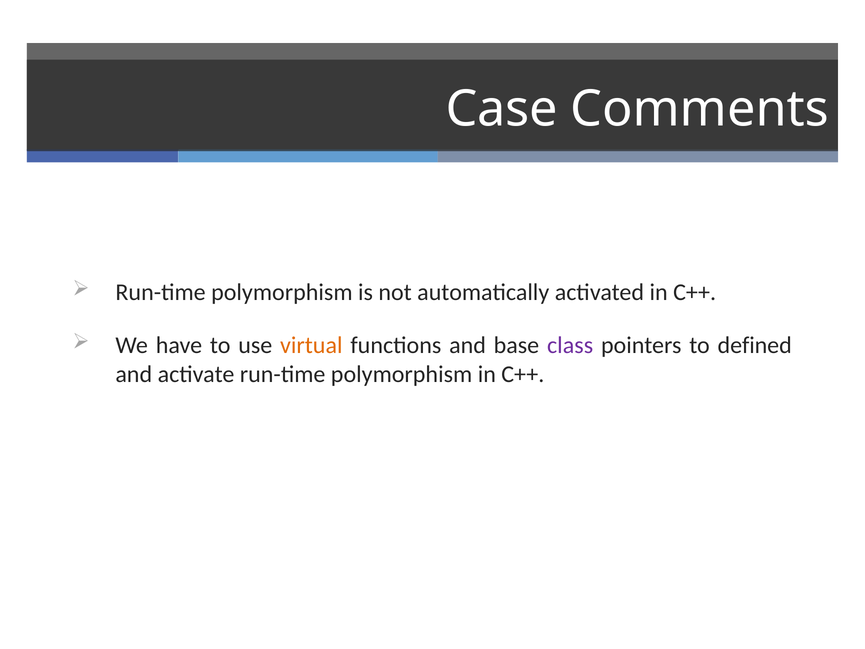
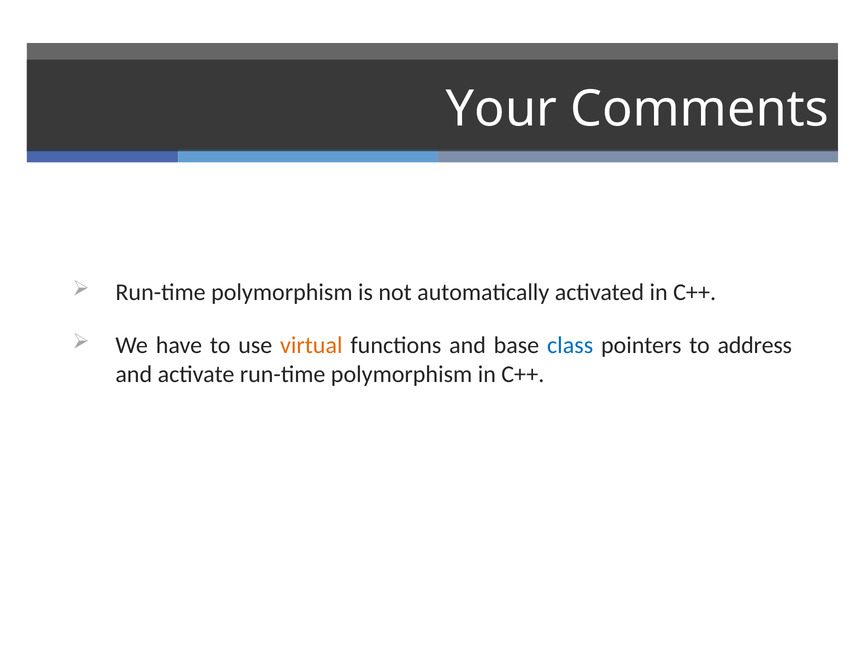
Case: Case -> Your (501, 109)
class colour: purple -> blue (570, 345)
defined: defined -> address (755, 345)
